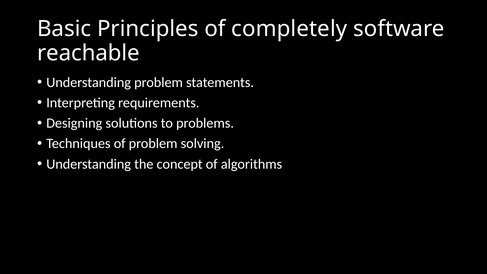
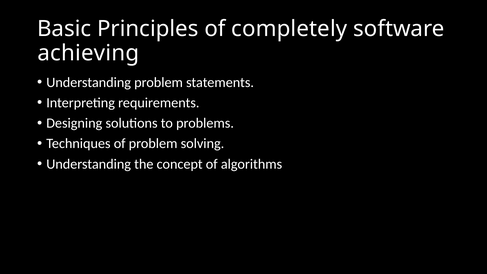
reachable: reachable -> achieving (88, 53)
